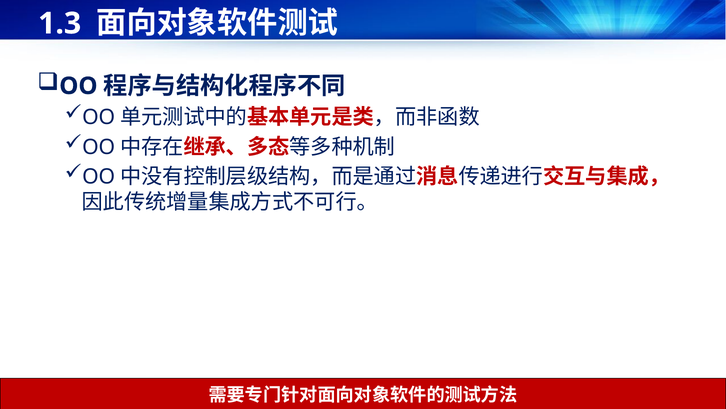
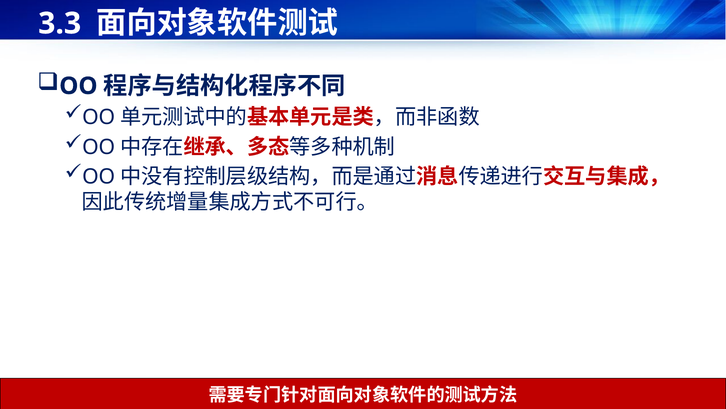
1.3: 1.3 -> 3.3 (60, 23)
